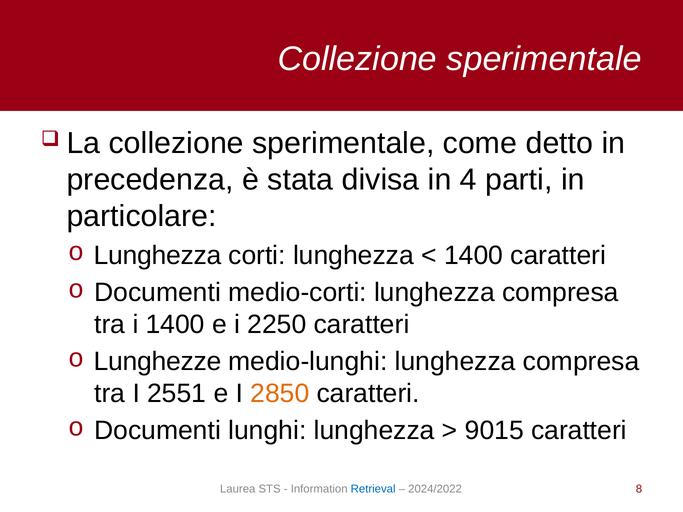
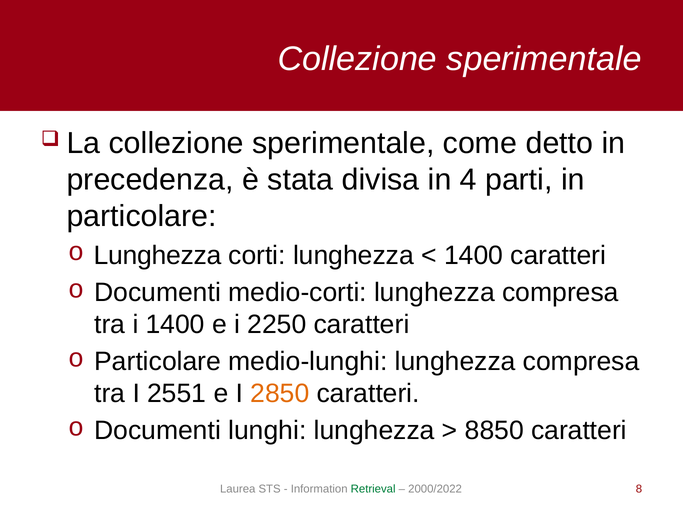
Lunghezze: Lunghezze -> Particolare (158, 362)
9015: 9015 -> 8850 (494, 431)
Retrieval colour: blue -> green (373, 489)
2024/2022: 2024/2022 -> 2000/2022 (435, 489)
